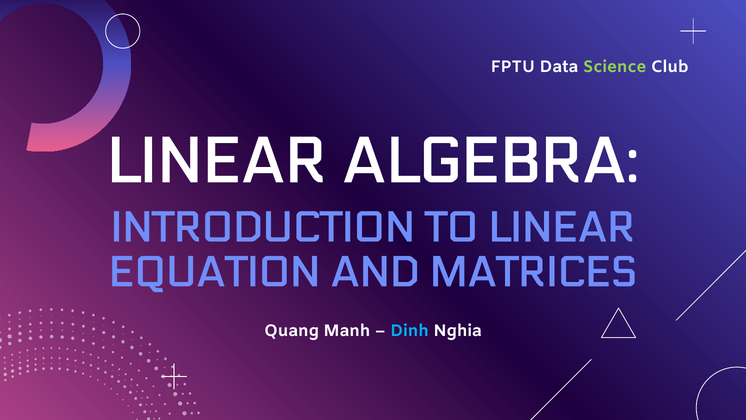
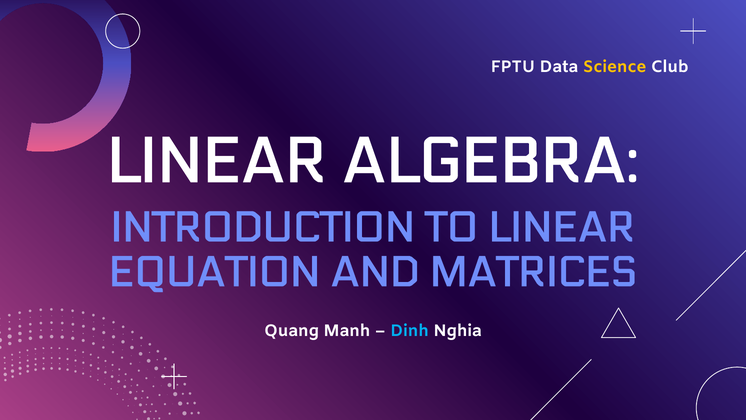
Science colour: light green -> yellow (615, 67)
